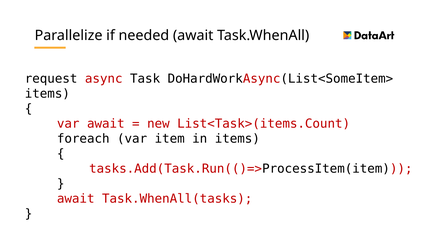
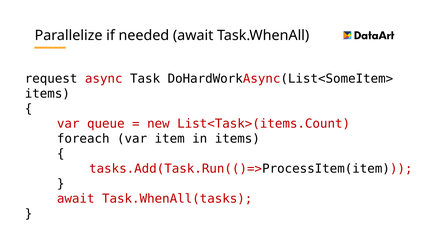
var await: await -> queue (106, 124)
